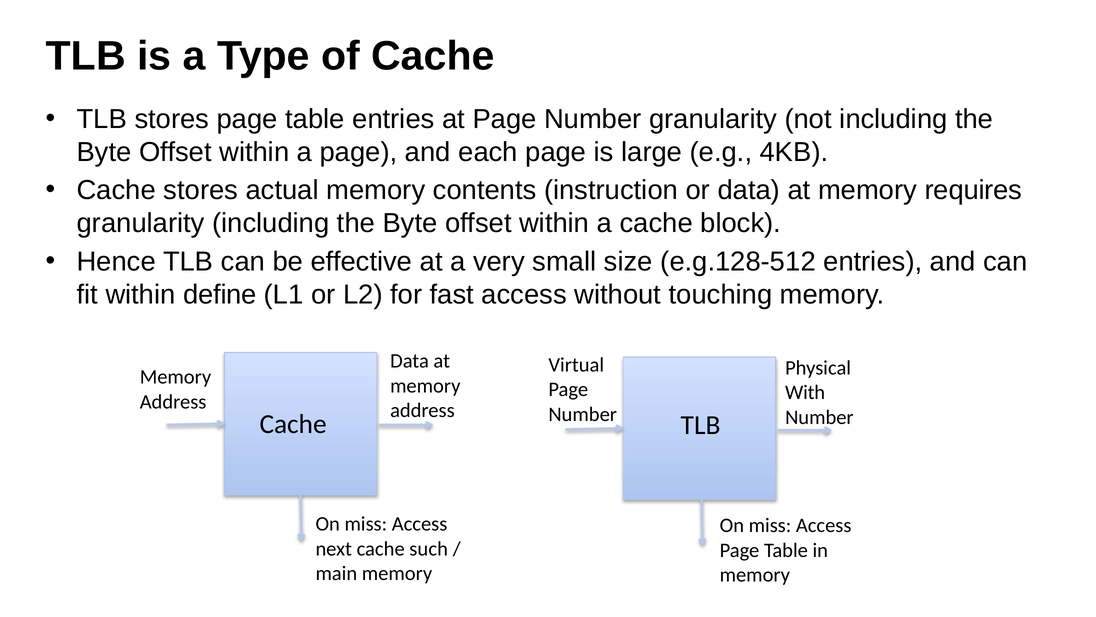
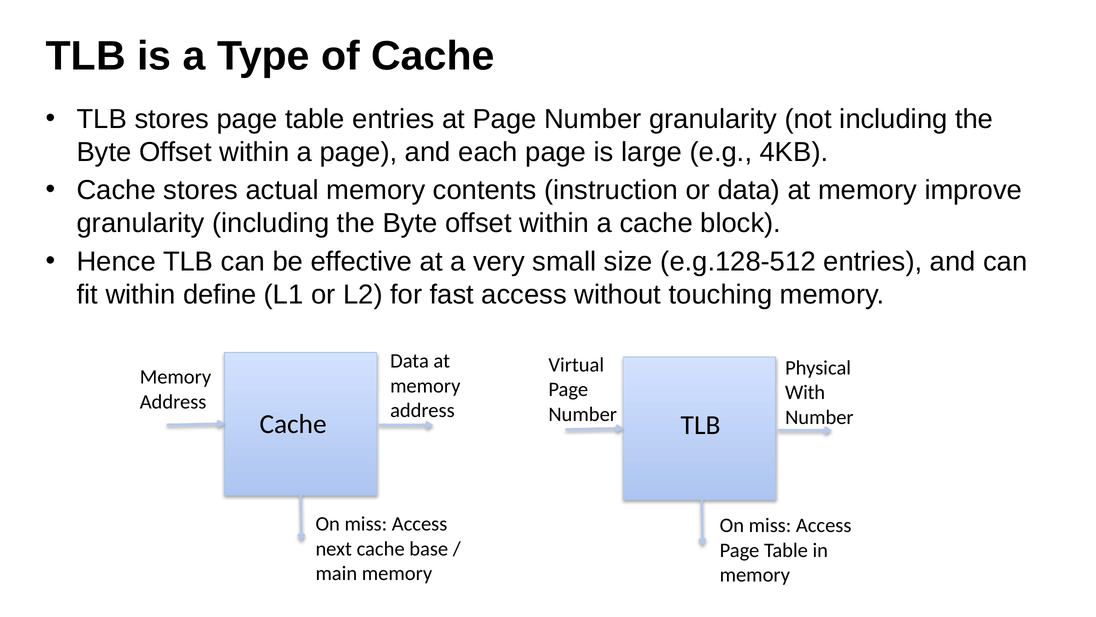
requires: requires -> improve (973, 190)
such: such -> base (429, 548)
